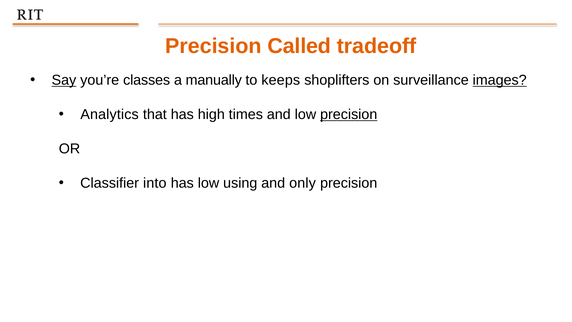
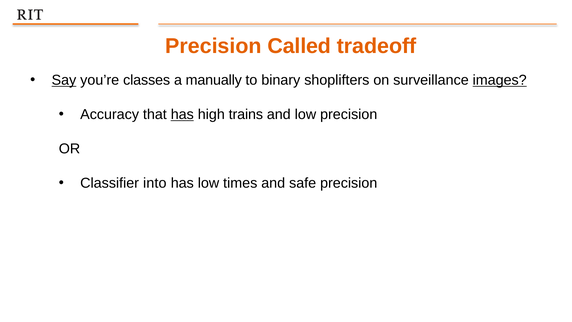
keeps: keeps -> binary (281, 80)
Analytics: Analytics -> Accuracy (110, 114)
has underline: none -> present (182, 114)
times: times -> trains (246, 114)
precision underline: present -> none (349, 114)
using: using -> times (240, 183)
only: only -> safe (303, 183)
